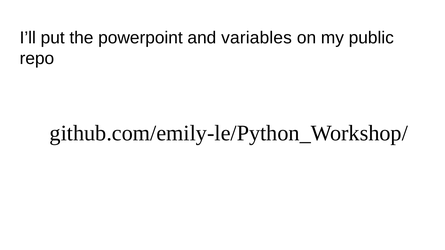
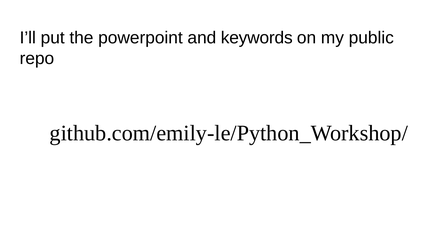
variables: variables -> keywords (257, 38)
